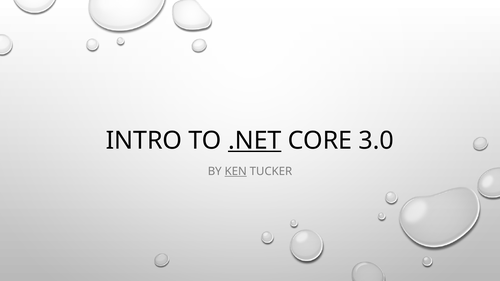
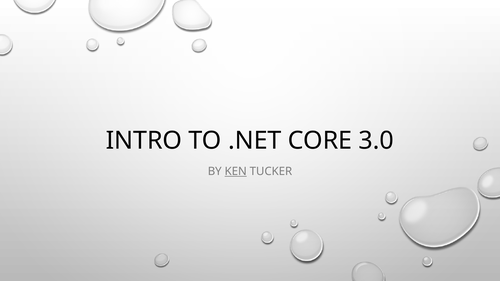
.NET underline: present -> none (255, 141)
